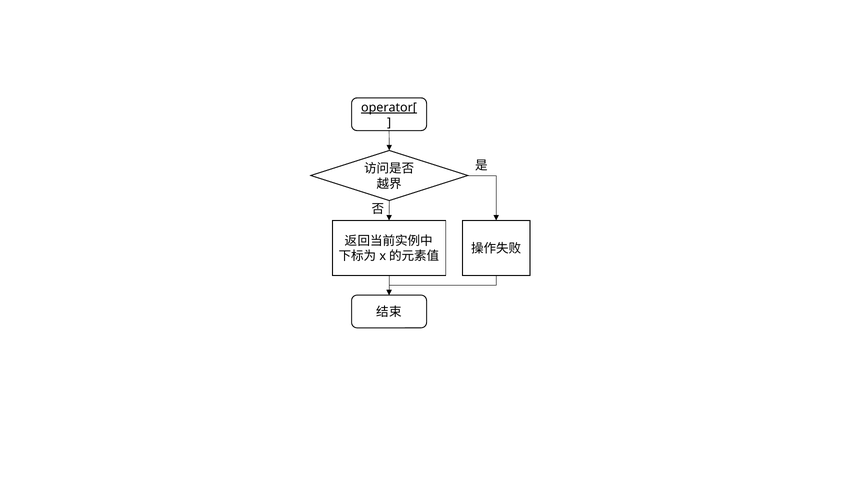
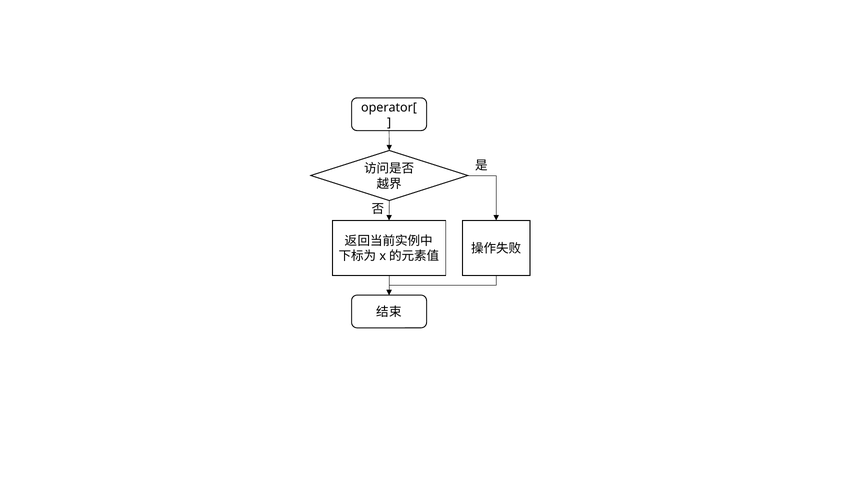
operator[ underline: present -> none (389, 107)
